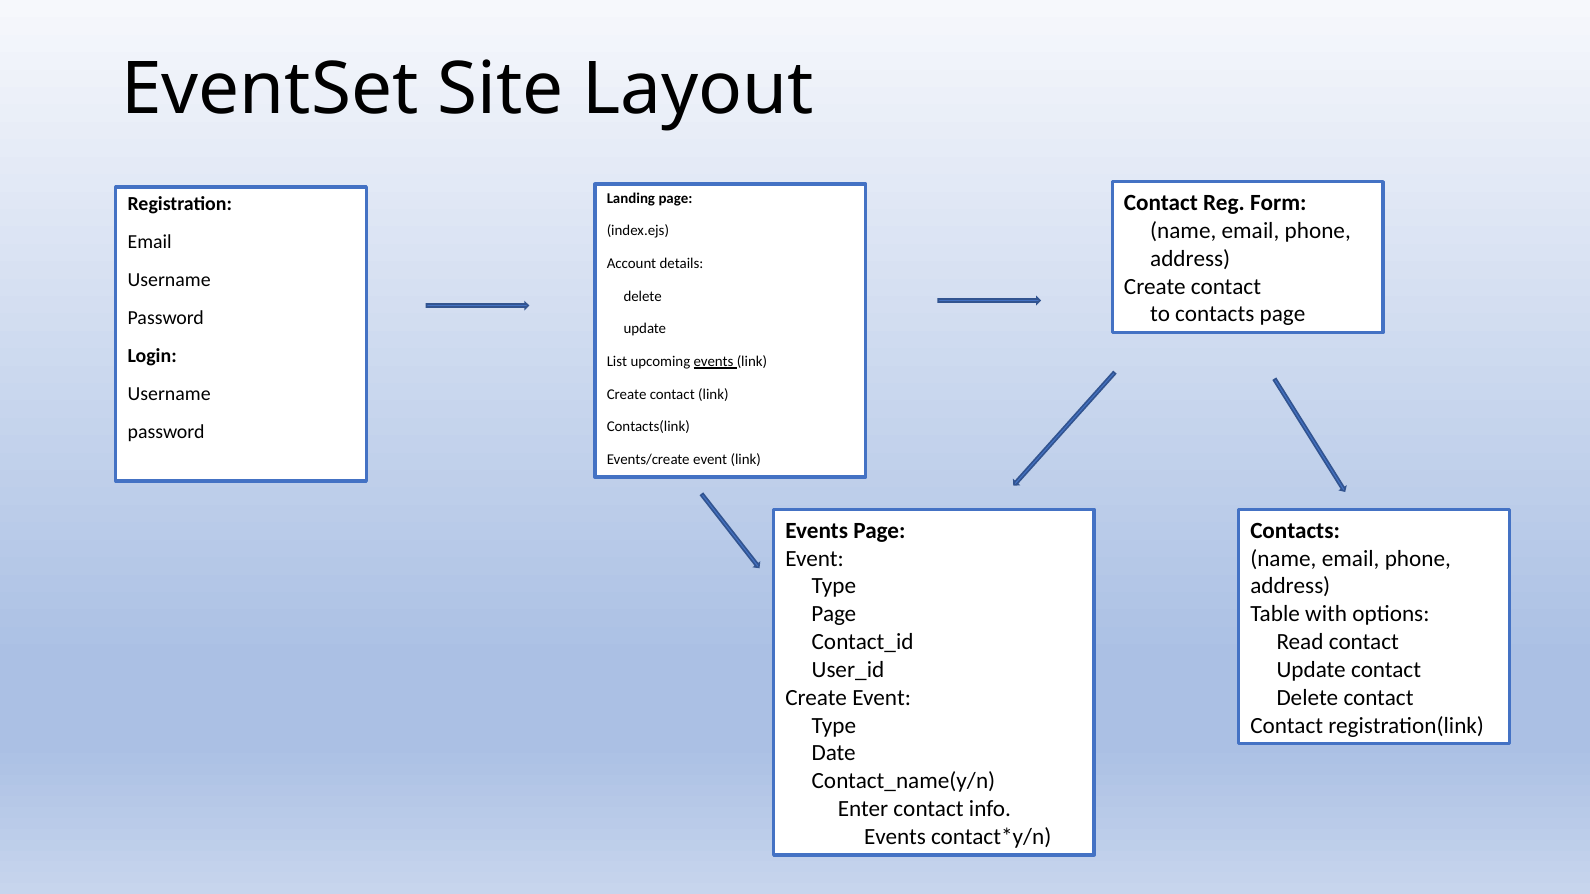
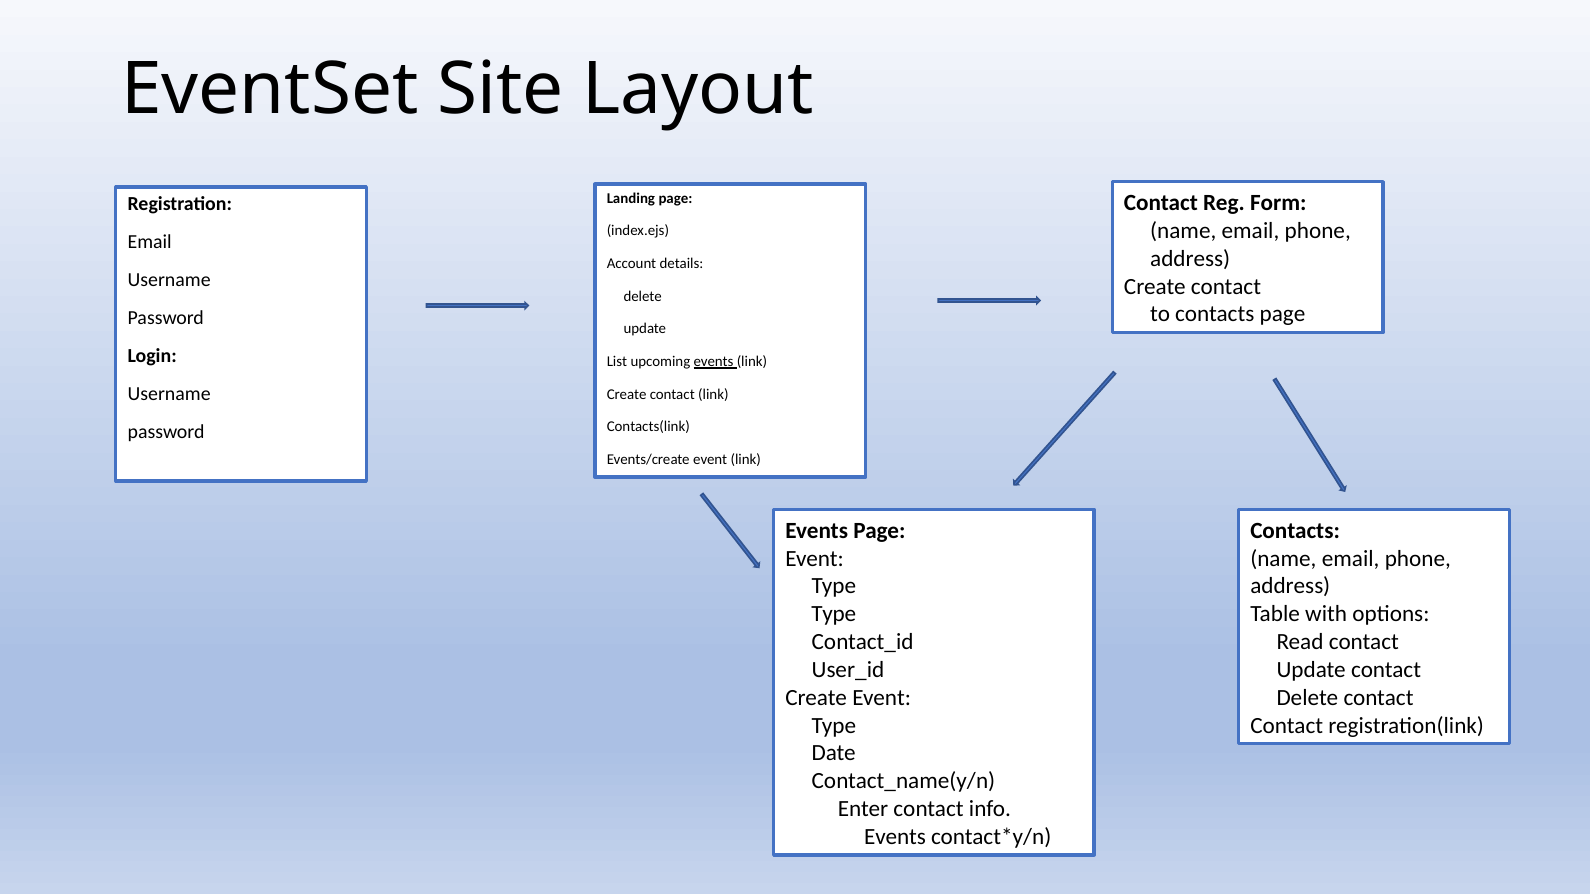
Page: Page -> Type (834, 614)
